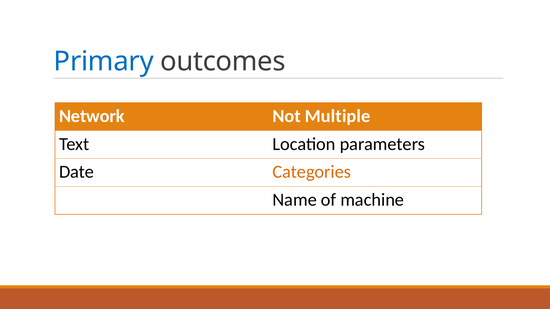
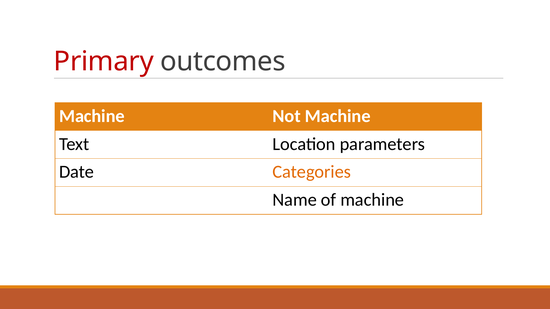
Primary colour: blue -> red (104, 62)
Network: Network -> Machine (92, 116)
Not Multiple: Multiple -> Machine (338, 116)
